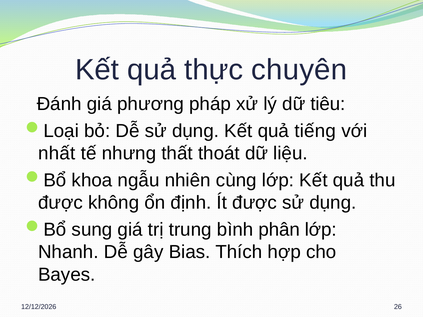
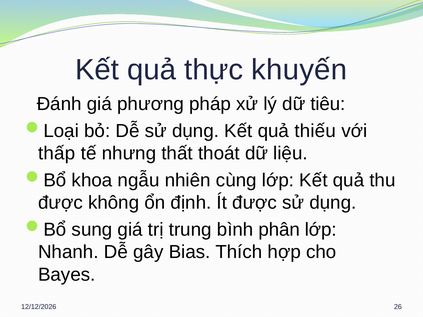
chuyên: chuyên -> khuyến (299, 70)
tiếng: tiếng -> thiếu (315, 131)
nhất: nhất -> thấp (57, 154)
